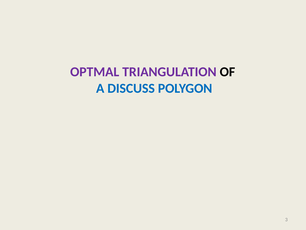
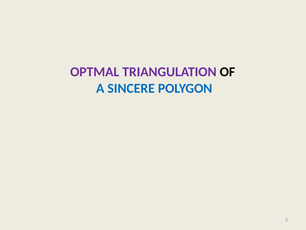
DISCUSS: DISCUSS -> SINCERE (131, 88)
